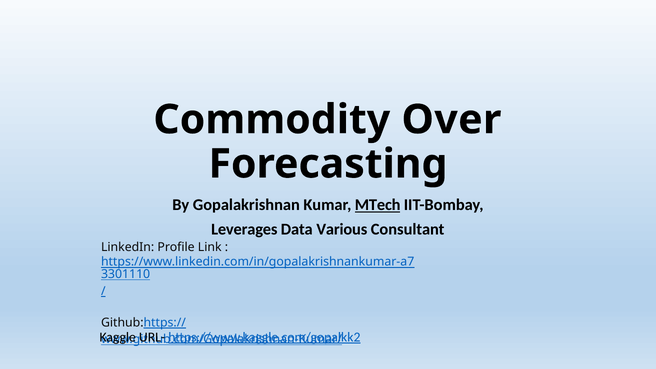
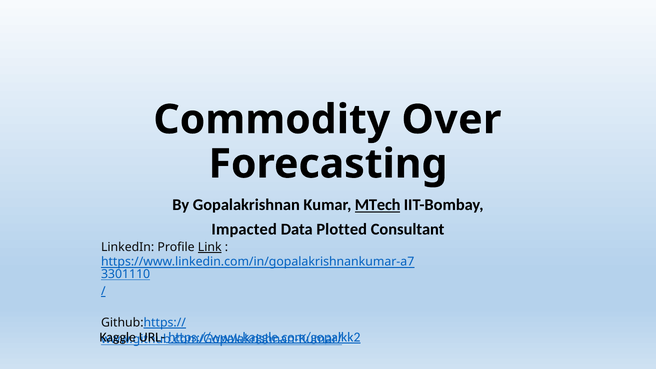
Leverages: Leverages -> Impacted (244, 230)
Various: Various -> Plotted (342, 230)
Link underline: none -> present (210, 247)
